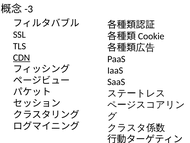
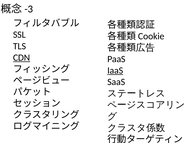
IaaS underline: none -> present (115, 70)
